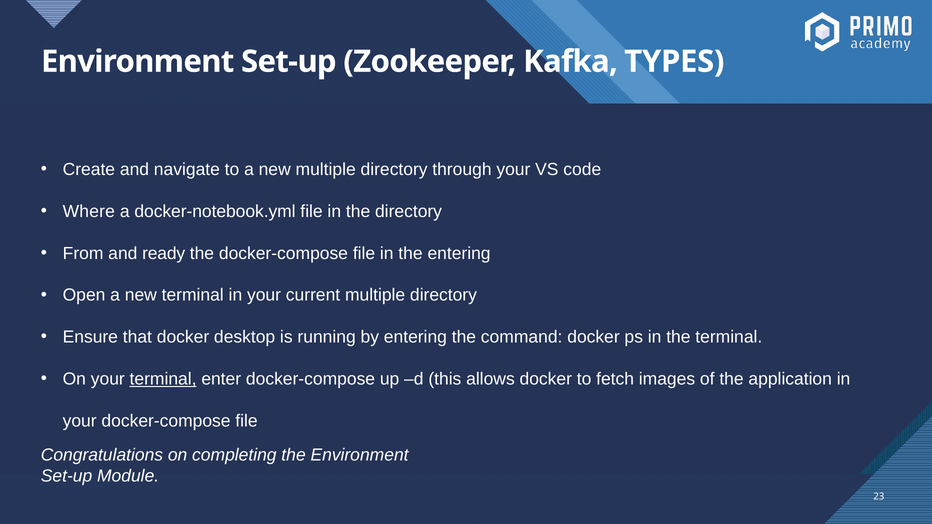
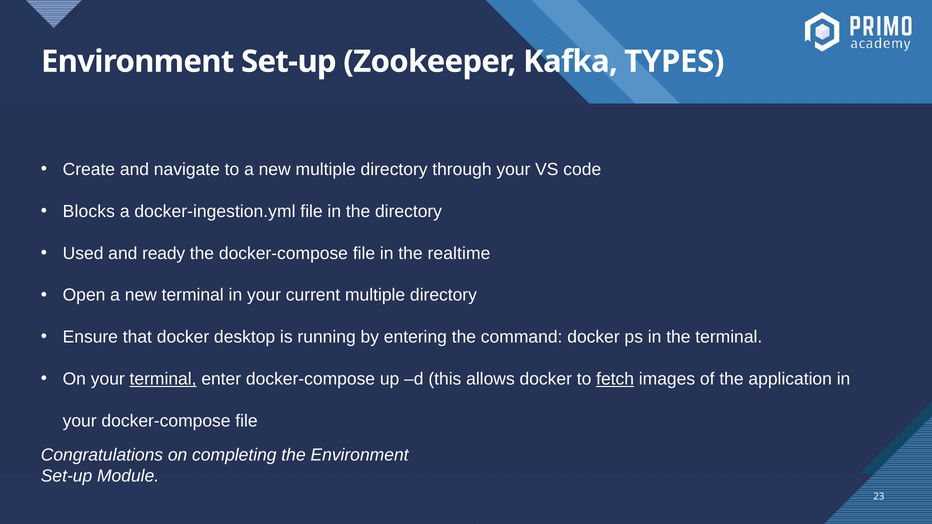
Where: Where -> Blocks (89, 211)
docker-notebook.yml: docker-notebook.yml -> docker-ingestion.yml (215, 211)
From: From -> Used (83, 253)
the entering: entering -> realtime (459, 253)
fetch underline: none -> present (615, 379)
